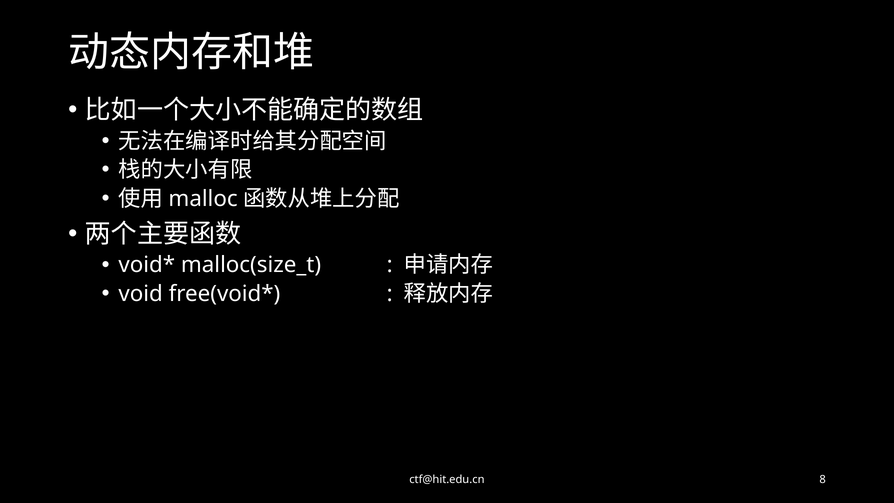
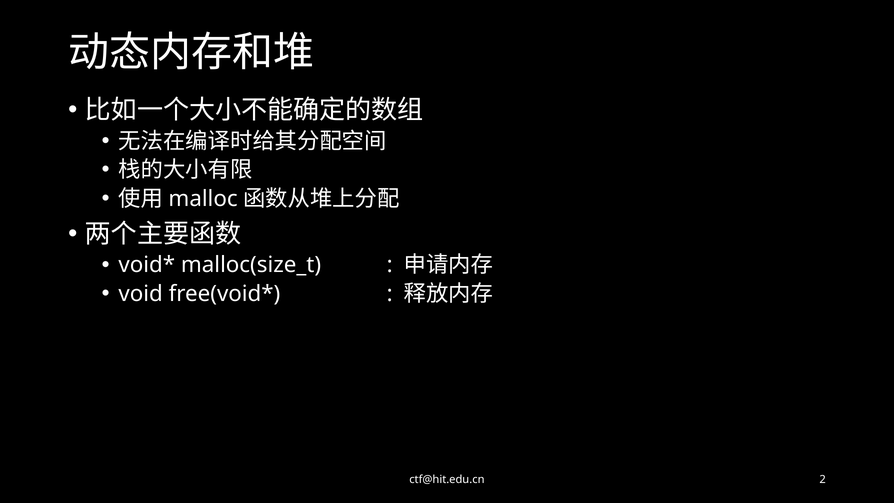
8: 8 -> 2 (823, 479)
